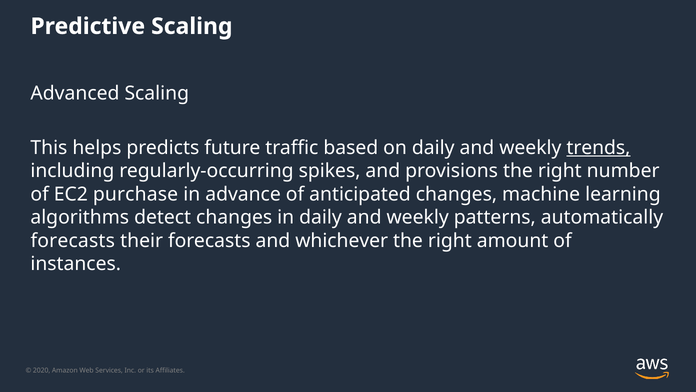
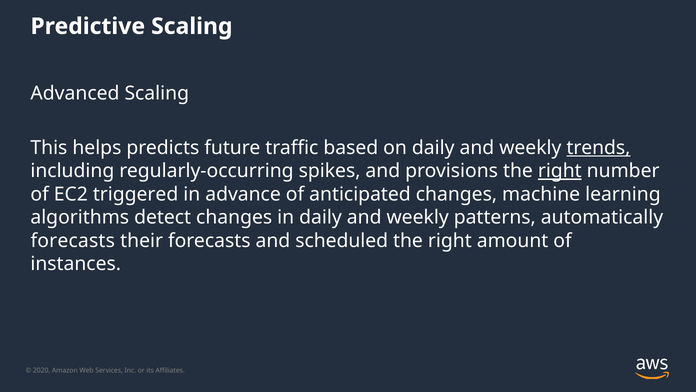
right underline: none -> present (560, 171)
purchase: purchase -> triggered (136, 194)
whichever: whichever -> scheduled (342, 240)
